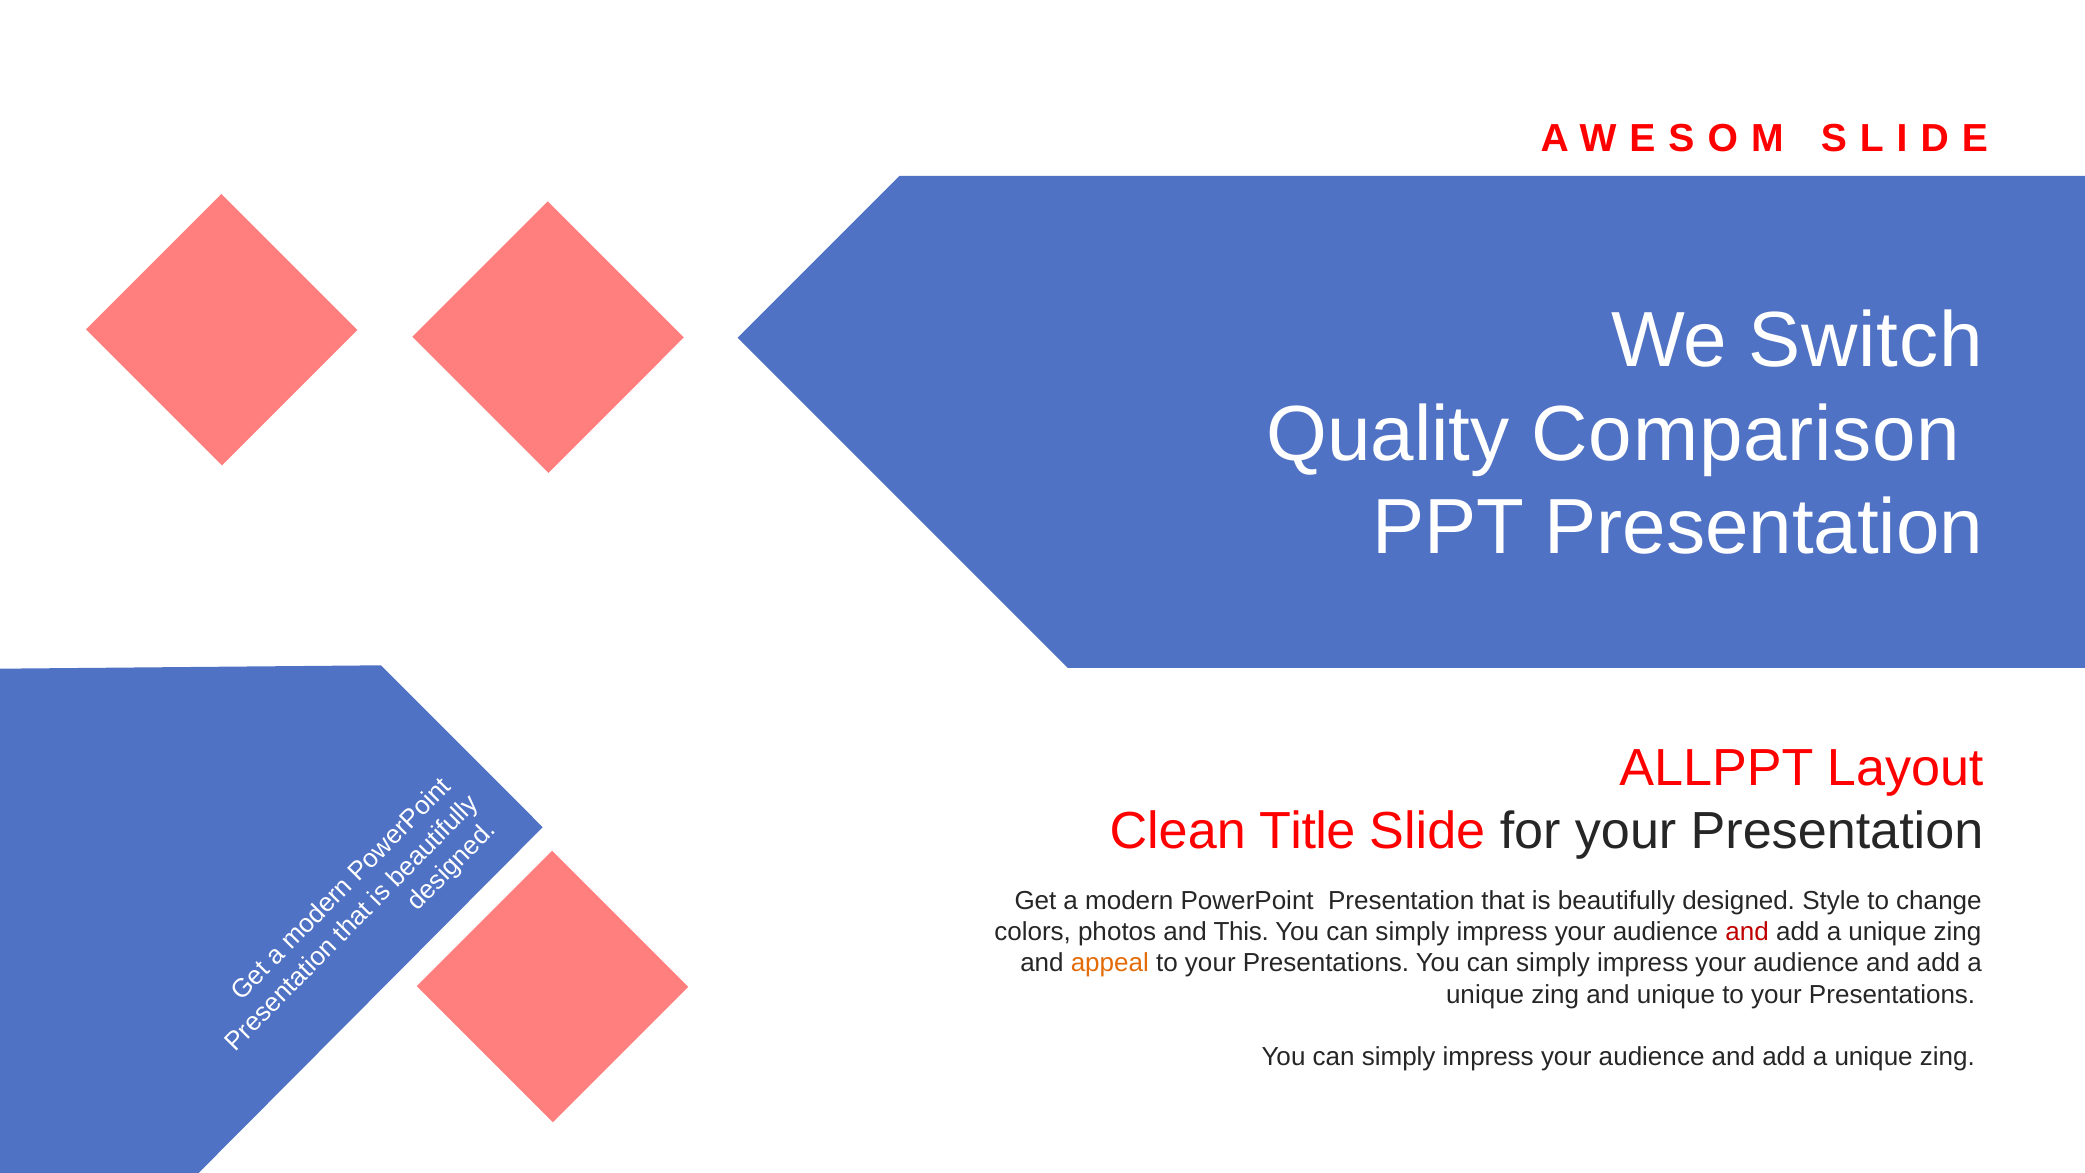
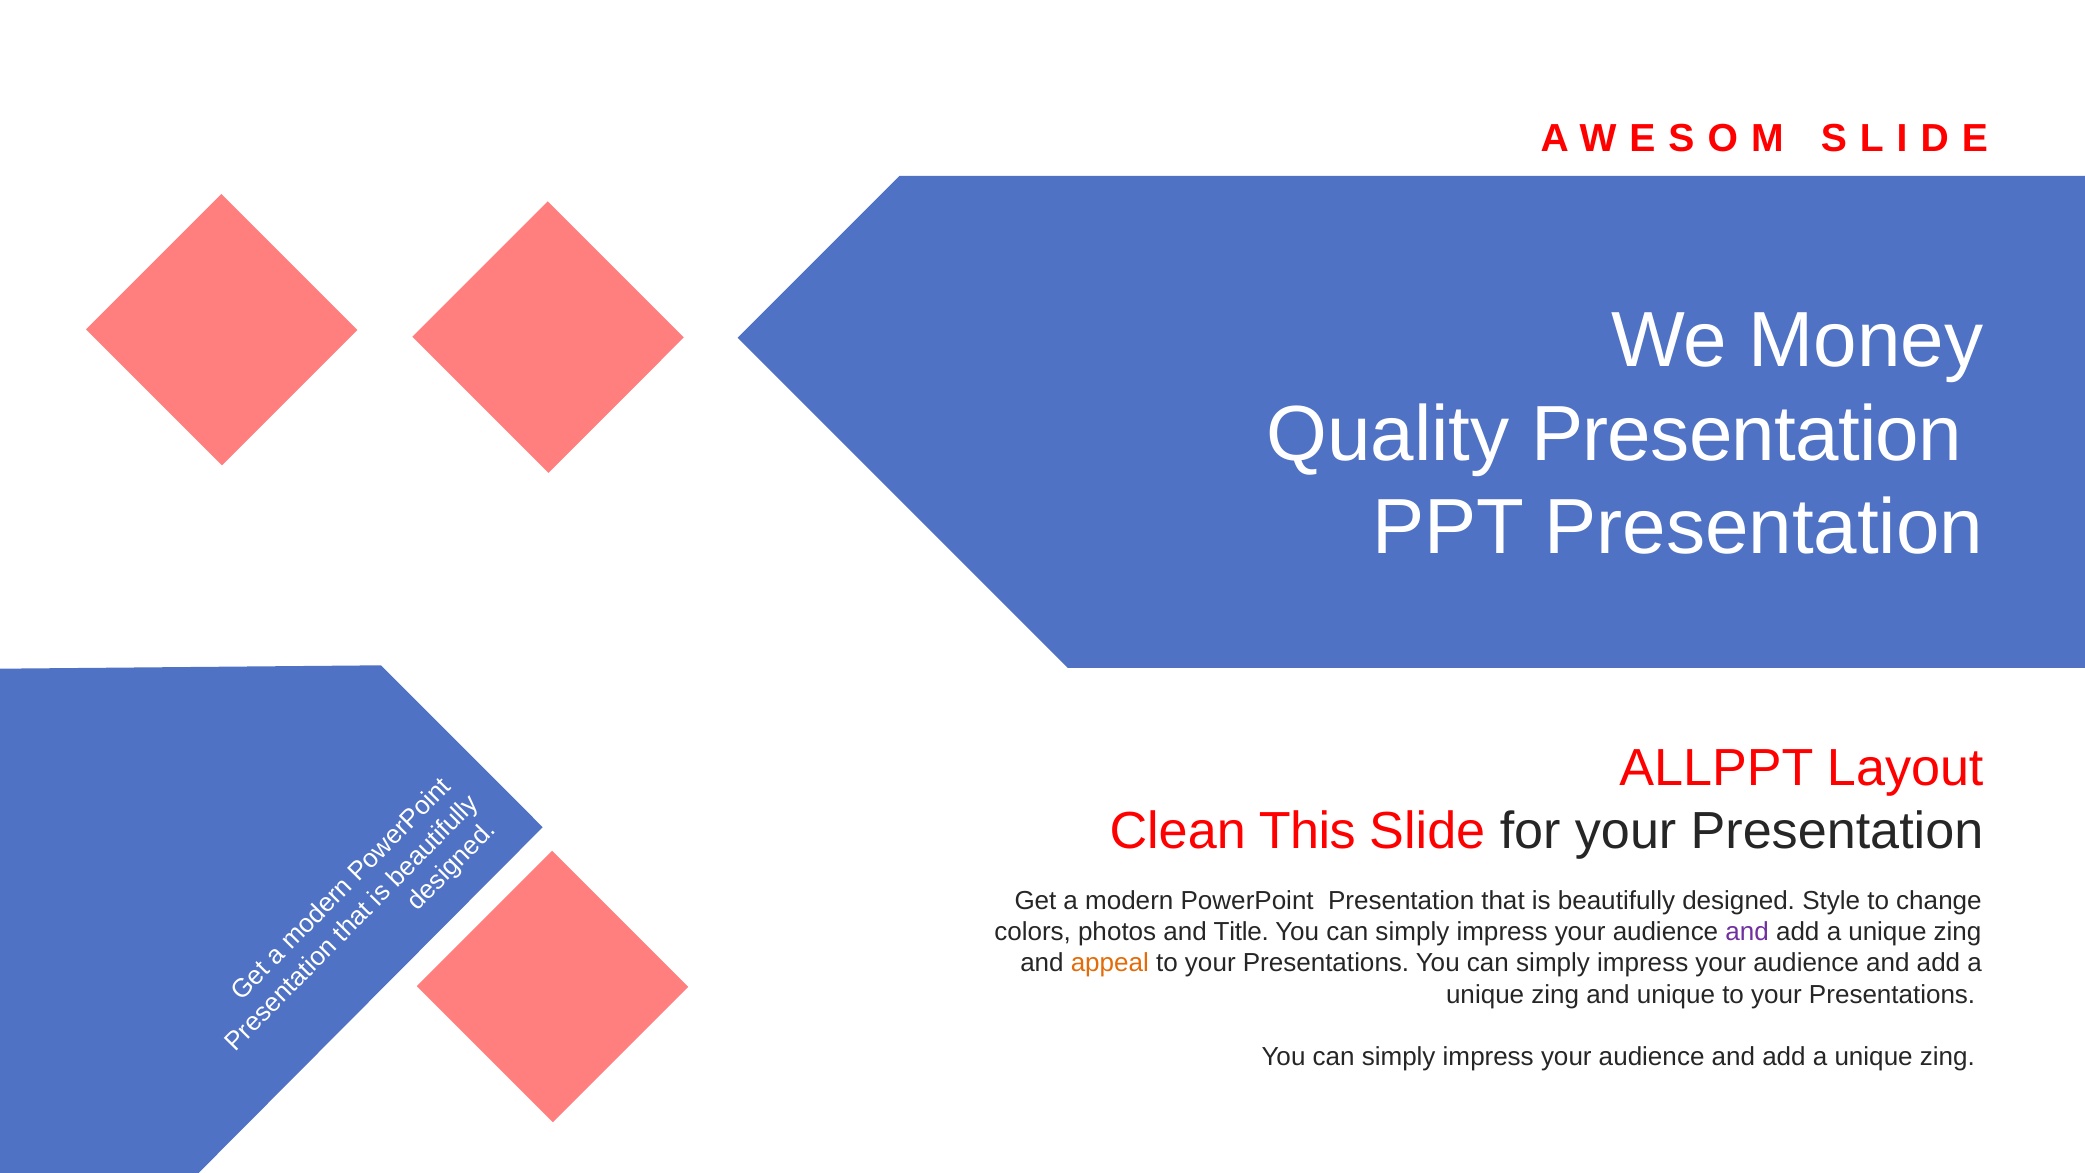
Switch: Switch -> Money (1866, 340)
Quality Comparison: Comparison -> Presentation (1747, 434)
Title: Title -> This (1307, 831)
This: This -> Title (1241, 932)
and colour: red -> purple (1747, 932)
